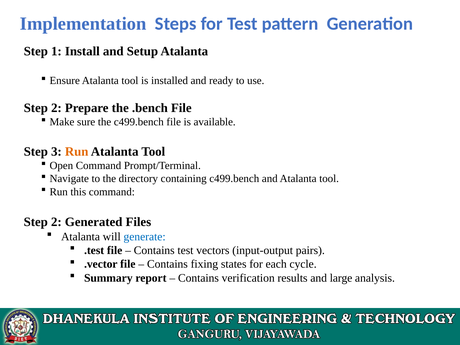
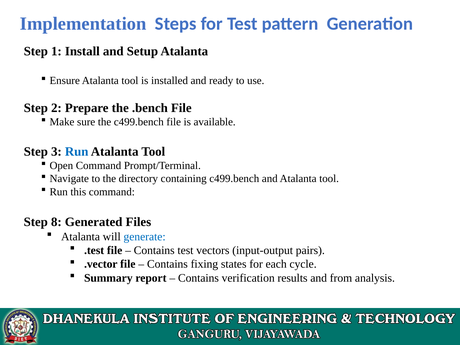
Run colour: orange -> blue (77, 152)
2: 2 -> 8 (56, 222)
large: large -> from (341, 278)
